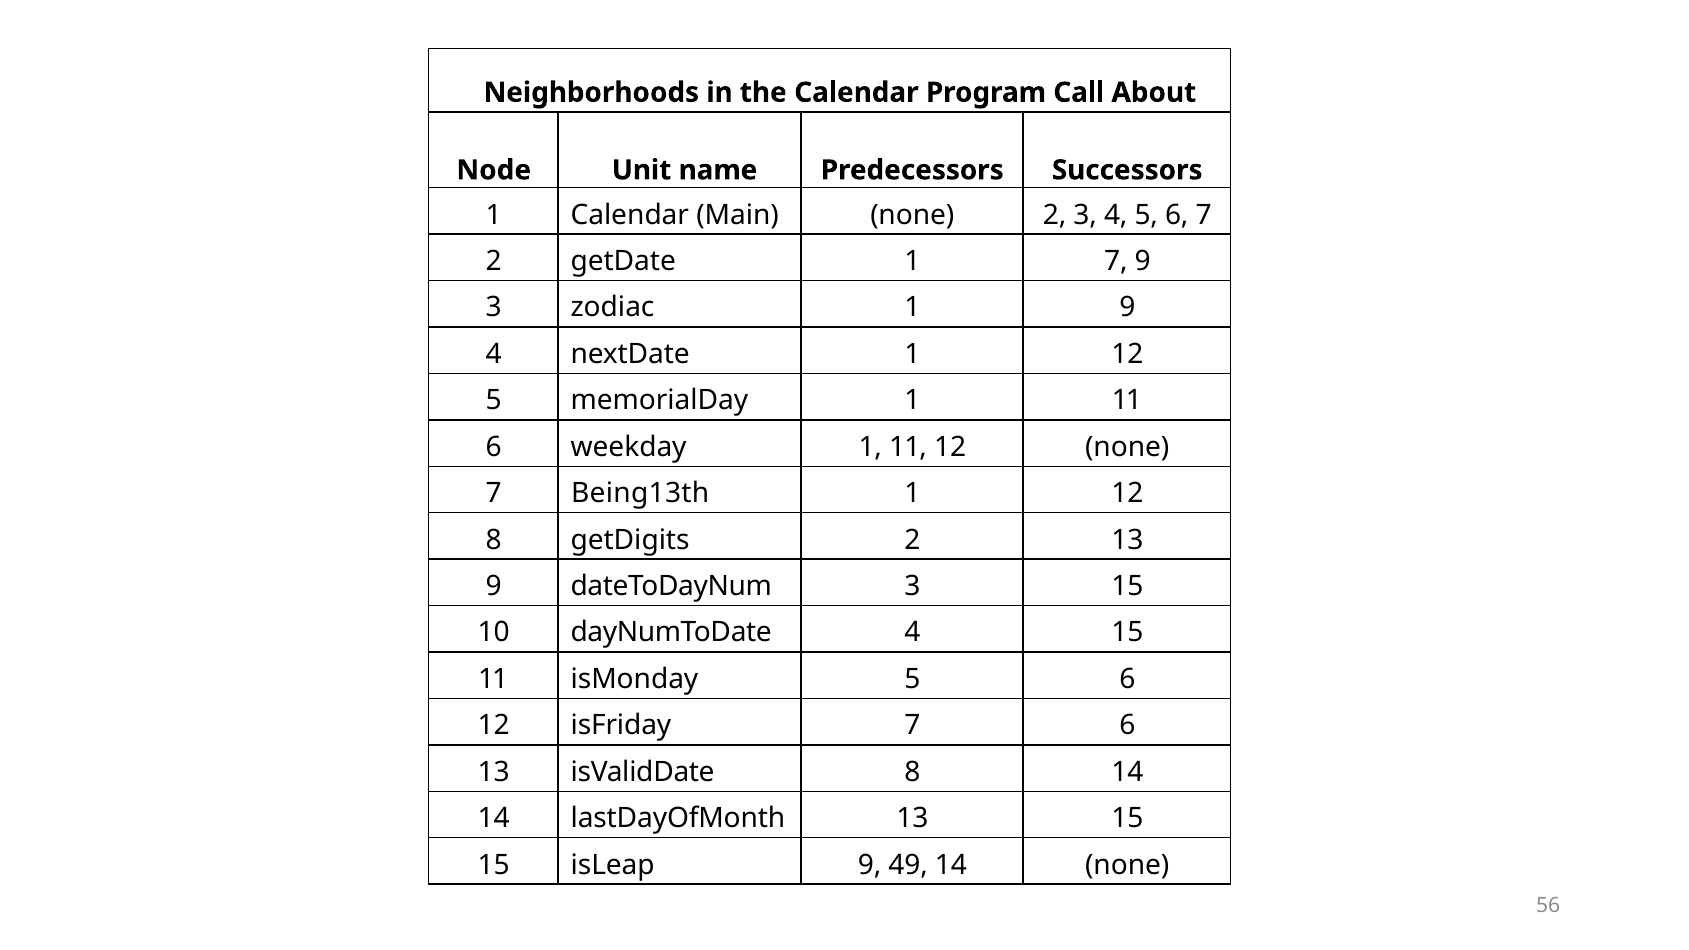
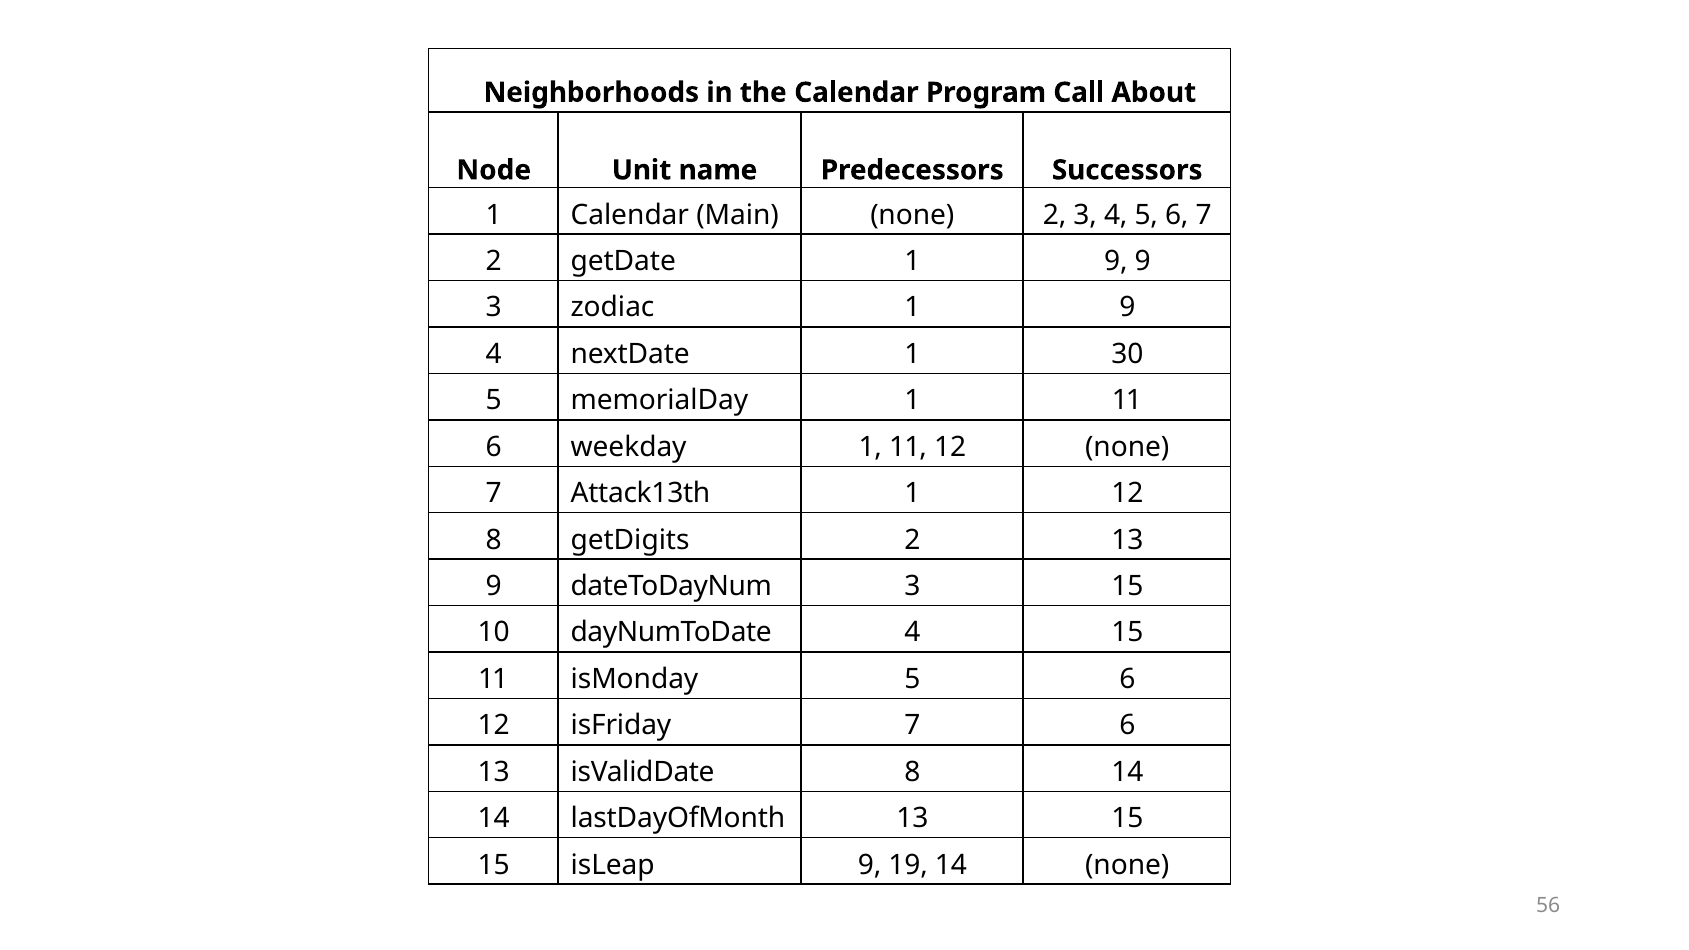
getDate 1 7: 7 -> 9 (1116, 261)
nextDate 1 12: 12 -> 30 (1127, 354)
Being13th: Being13th -> Attack13th (640, 493)
49: 49 -> 19 (908, 865)
